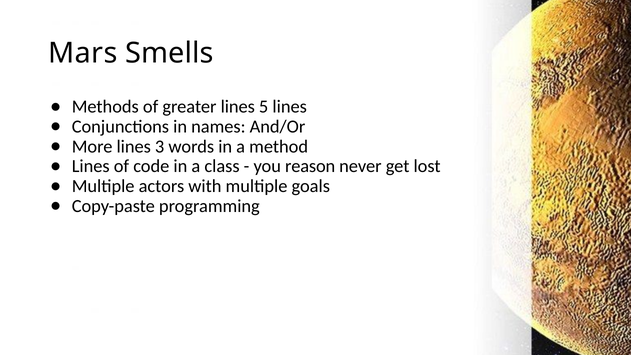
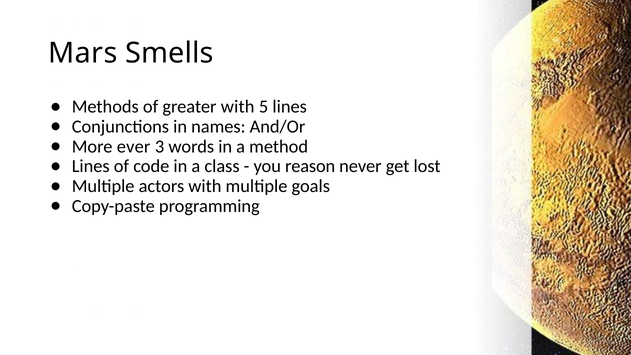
greater lines: lines -> with (238, 107)
More lines: lines -> ever (134, 146)
